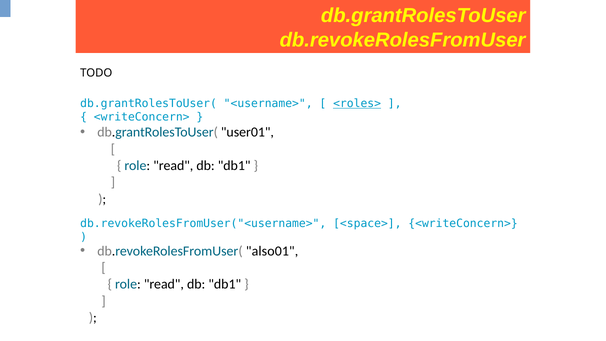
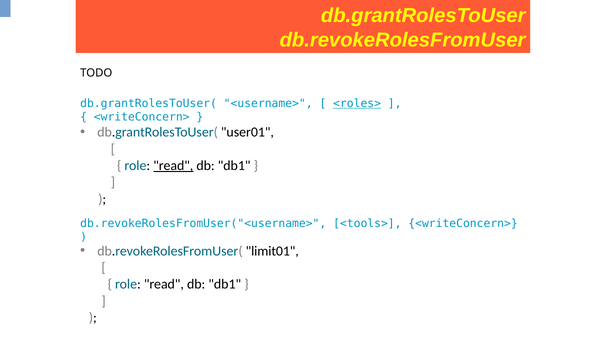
read underline: none -> present (173, 166)
<space>: <space> -> <tools> (367, 223)
also01: also01 -> limit01 (272, 251)
